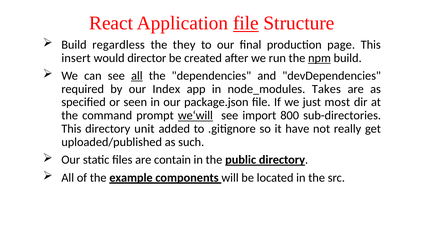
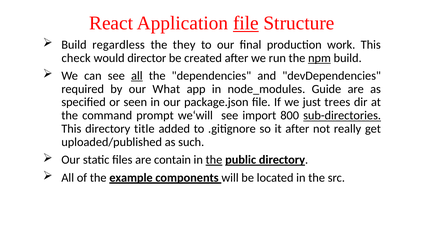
page: page -> work (341, 45)
insert: insert -> check (76, 58)
Index: Index -> What (166, 89)
Takes: Takes -> Guide (326, 89)
most: most -> trees (337, 102)
we‘will underline: present -> none (195, 115)
sub-directories underline: none -> present (342, 115)
unit: unit -> title (144, 129)
it have: have -> after (297, 129)
the underline: none -> present (214, 159)
